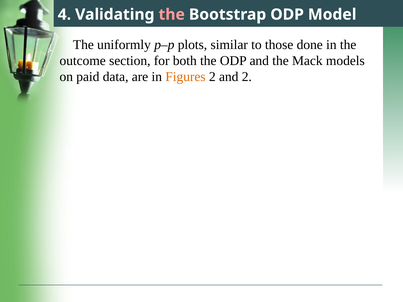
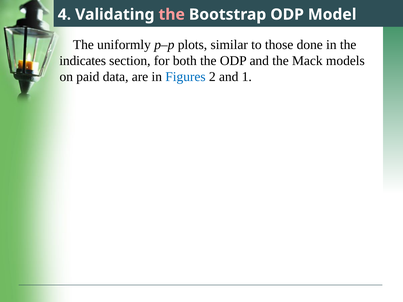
outcome: outcome -> indicates (83, 61)
Figures colour: orange -> blue (185, 77)
and 2: 2 -> 1 (247, 77)
